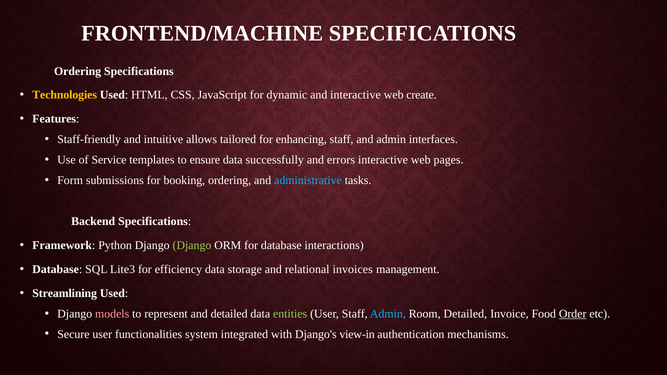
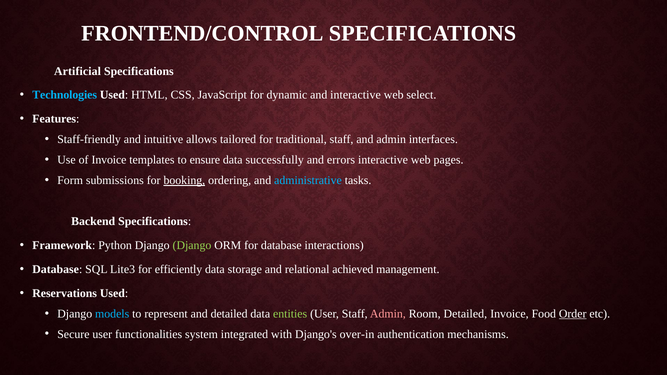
FRONTEND/MACHINE: FRONTEND/MACHINE -> FRONTEND/CONTROL (202, 33)
Ordering: Ordering -> Artificial (78, 71)
Technologies colour: yellow -> light blue (65, 95)
create: create -> select (421, 95)
enhancing: enhancing -> traditional (301, 140)
of Service: Service -> Invoice (109, 160)
booking underline: none -> present (184, 181)
efficiency: efficiency -> efficiently (178, 269)
invoices: invoices -> achieved (353, 269)
Streamlining: Streamlining -> Reservations (65, 293)
models colour: pink -> light blue (112, 314)
Admin colour: light blue -> pink (388, 314)
view-in: view-in -> over-in (357, 334)
